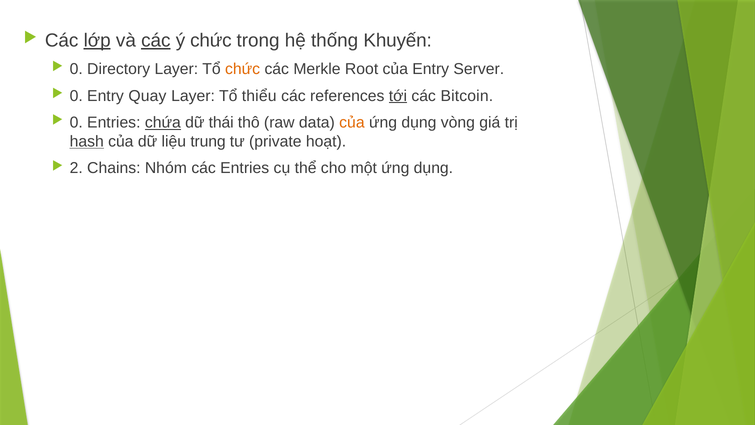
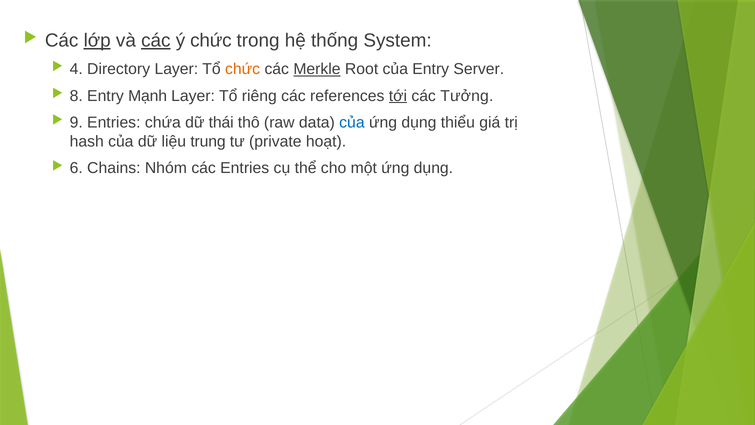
Khuyến: Khuyến -> System (398, 41)
0: 0 -> 4 (76, 69)
Merkle underline: none -> present (317, 69)
0: 0 -> 8 (76, 96)
Quay: Quay -> Mạnh (148, 96)
thiểu: thiểu -> riêng (259, 96)
Bitcoin: Bitcoin -> Tưởng (467, 96)
0: 0 -> 9 (76, 123)
chứa underline: present -> none (163, 123)
của colour: orange -> blue (352, 123)
vòng: vòng -> thiểu (458, 123)
hash underline: present -> none (87, 141)
2: 2 -> 6 (76, 168)
